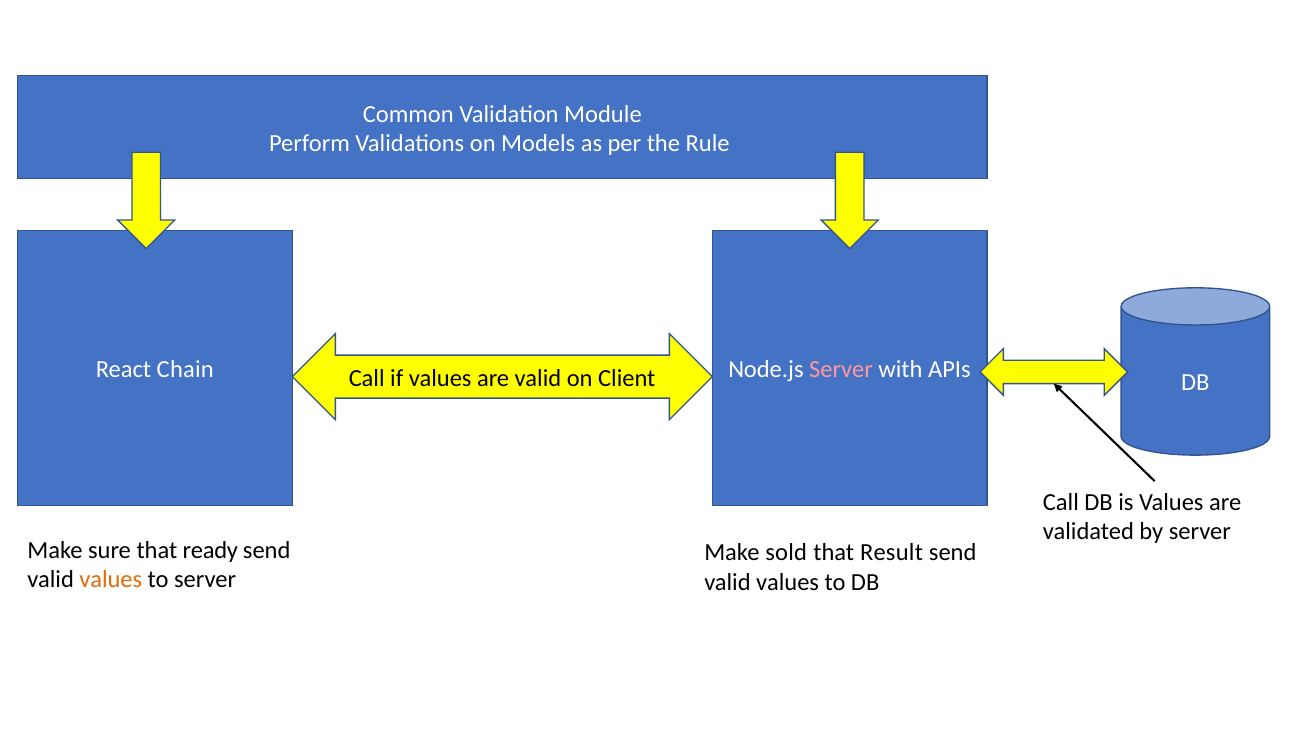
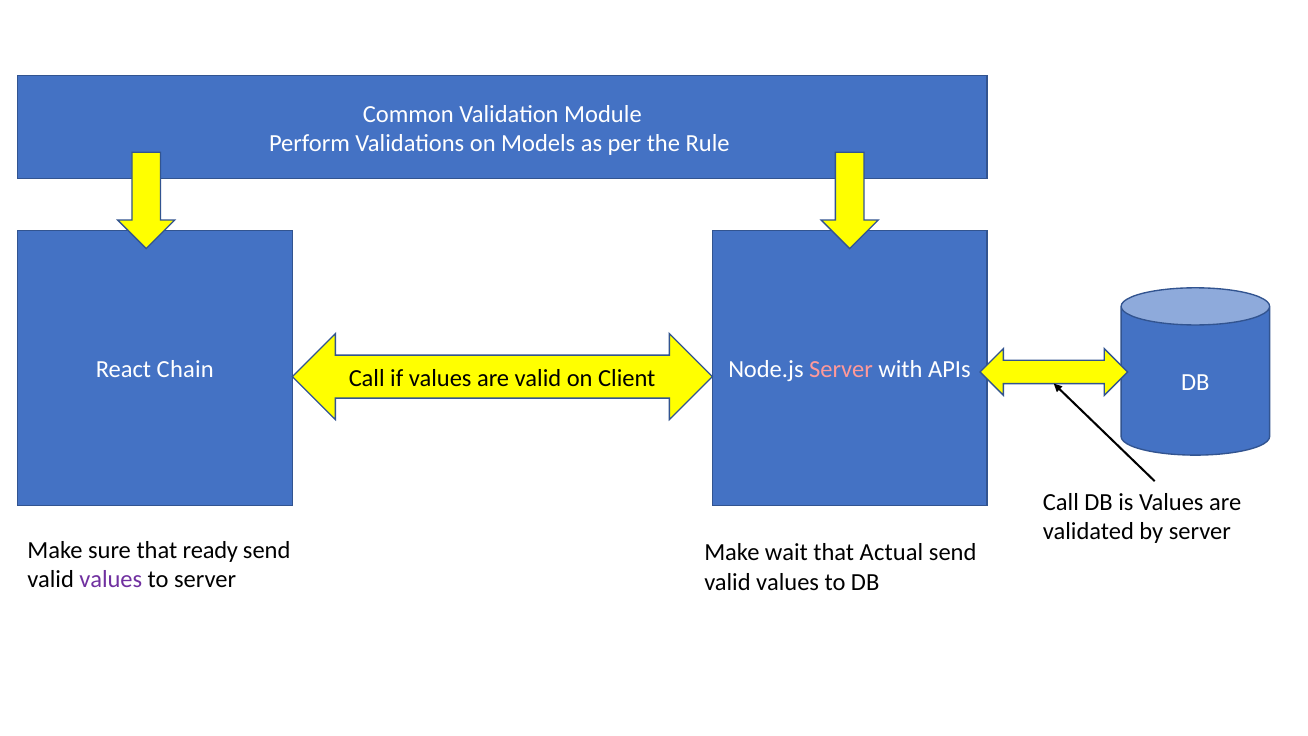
sold: sold -> wait (786, 553)
Result: Result -> Actual (892, 553)
values colour: orange -> purple (111, 579)
